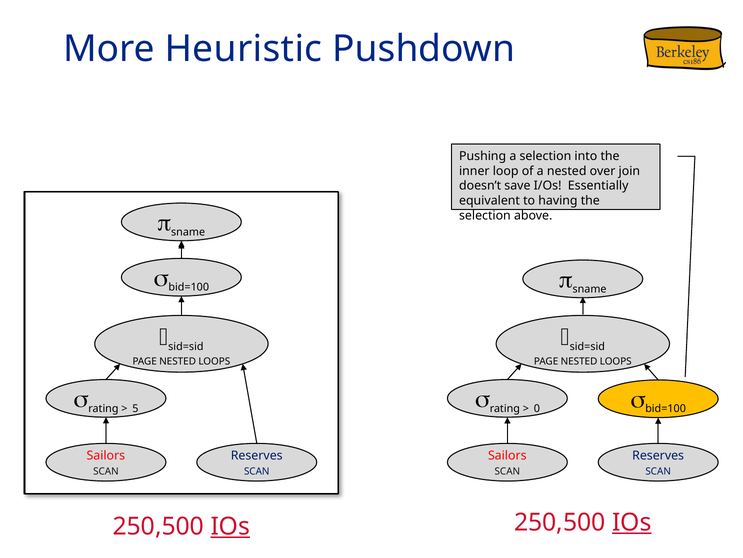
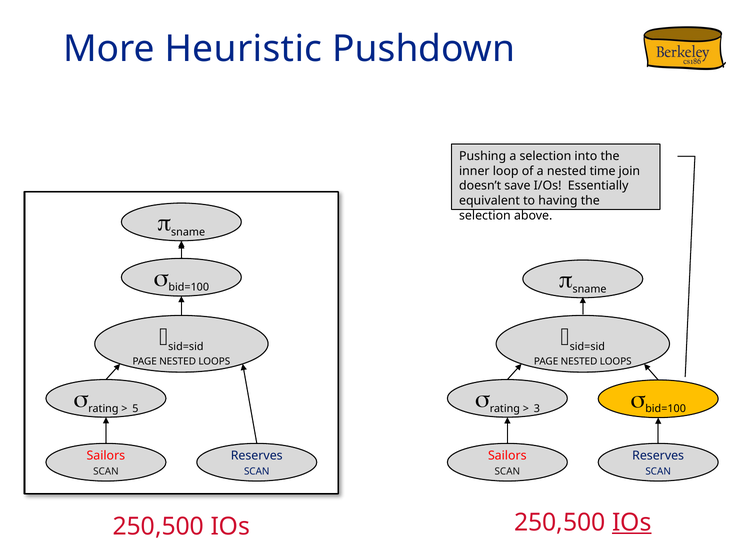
over: over -> time (603, 171)
0: 0 -> 3 (537, 408)
IOs underline: present -> none (230, 526)
